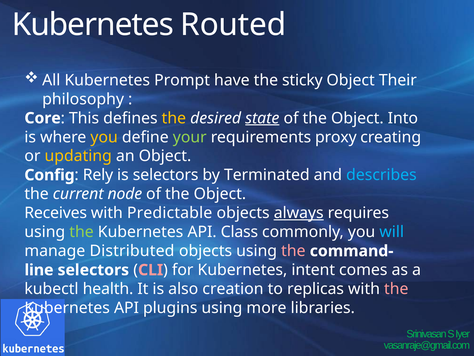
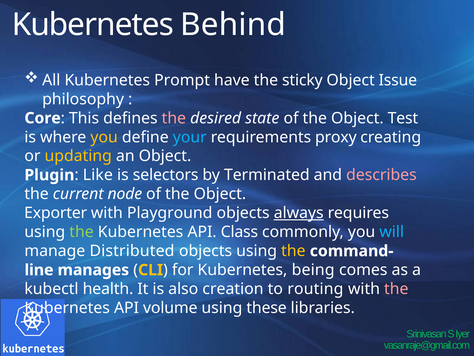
Routed: Routed -> Behind (233, 25)
Their: Their -> Issue (398, 80)
the colour: yellow -> pink (174, 118)
state underline: present -> none (262, 118)
Into: Into -> Test (403, 118)
your colour: light green -> light blue (190, 137)
Config: Config -> Plugin (49, 175)
Rely: Rely -> Like (98, 175)
describes colour: light blue -> pink (381, 175)
Receives: Receives -> Exporter (56, 213)
Predictable: Predictable -> Playground (170, 213)
the colour: pink -> yellow (293, 251)
selectors: selectors -> manages (93, 270)
CLI colour: pink -> yellow (151, 270)
intent: intent -> being (313, 270)
replicas: replicas -> routing (315, 289)
plugins: plugins -> volume (170, 308)
more: more -> these (267, 308)
